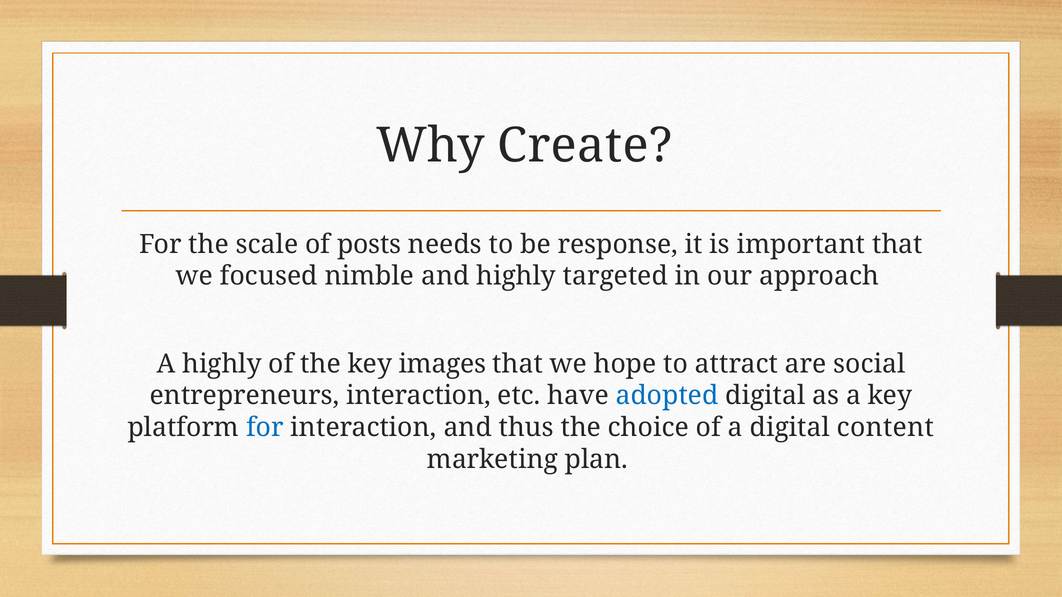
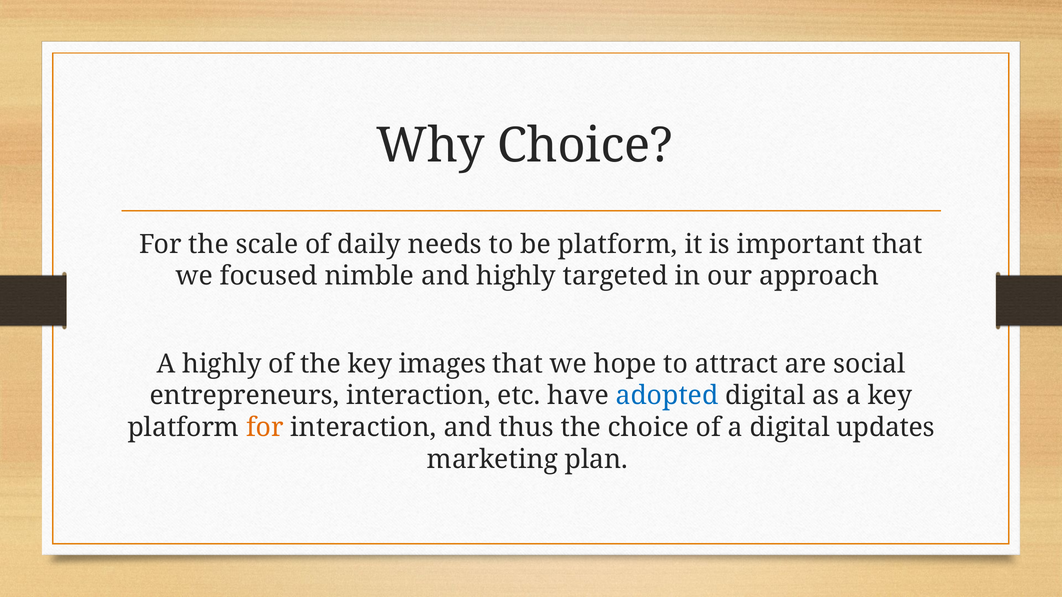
Why Create: Create -> Choice (585, 146)
posts: posts -> daily (369, 245)
be response: response -> platform (618, 245)
for colour: blue -> orange (265, 428)
content: content -> updates (886, 428)
